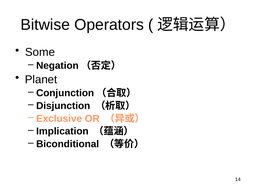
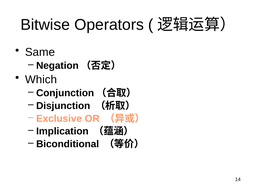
Some: Some -> Same (40, 52)
Planet: Planet -> Which (41, 79)
